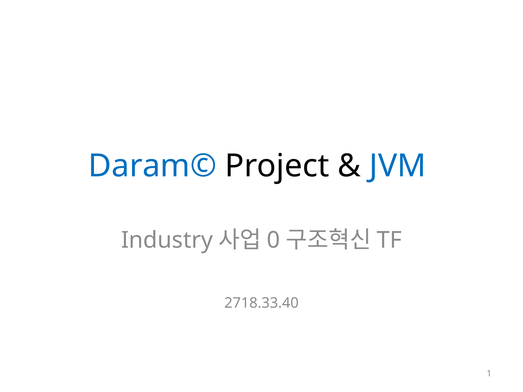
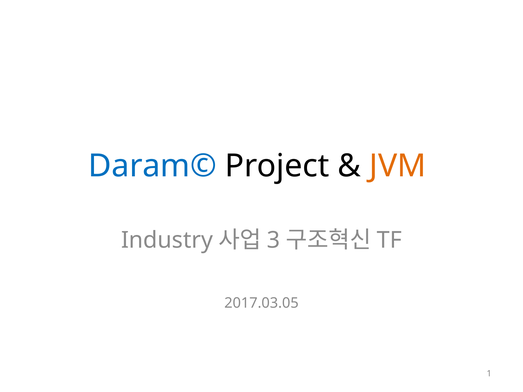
JVM colour: blue -> orange (398, 166)
0: 0 -> 3 (274, 240)
2718.33.40: 2718.33.40 -> 2017.03.05 (261, 303)
